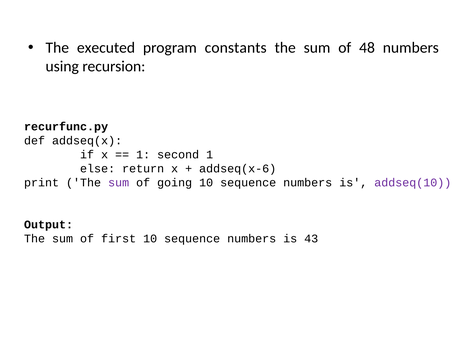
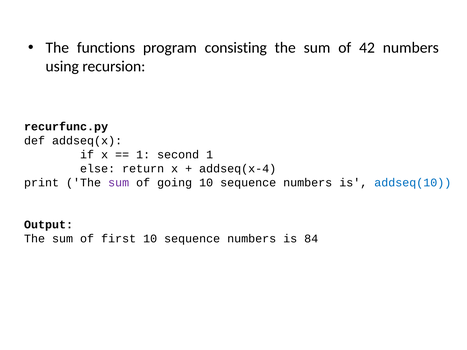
executed: executed -> functions (106, 48)
constants: constants -> consisting (236, 48)
48: 48 -> 42 (367, 48)
addseq(x-6: addseq(x-6 -> addseq(x-4 (238, 169)
addseq(10 colour: purple -> blue (413, 183)
43: 43 -> 84 (311, 239)
